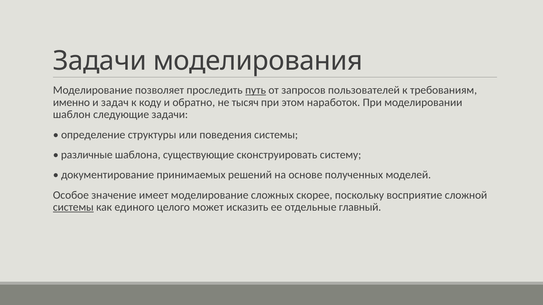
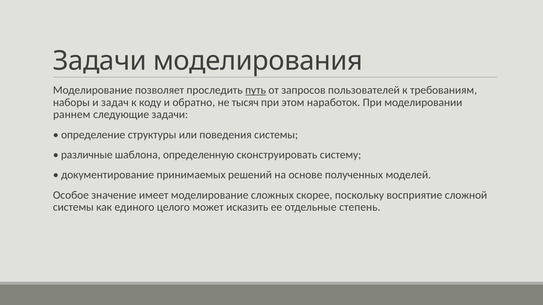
именно: именно -> наборы (71, 103)
шаблон: шаблон -> раннем (72, 115)
существующие: существующие -> определенную (199, 155)
системы underline: present -> none (73, 207)
главный: главный -> степень (360, 207)
